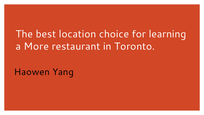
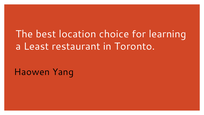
More: More -> Least (36, 46)
